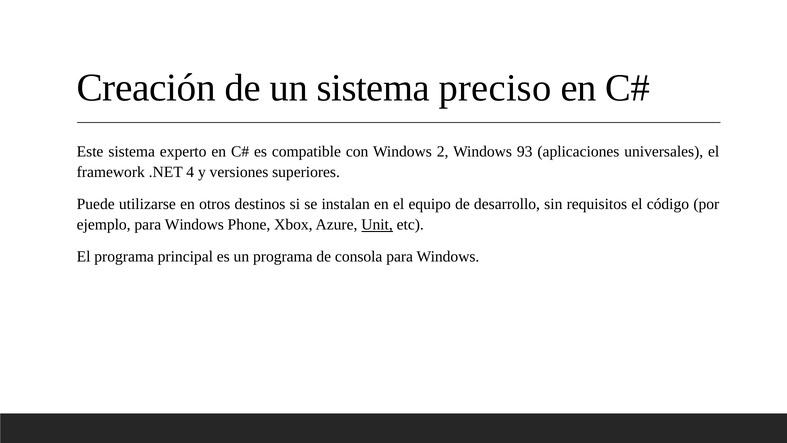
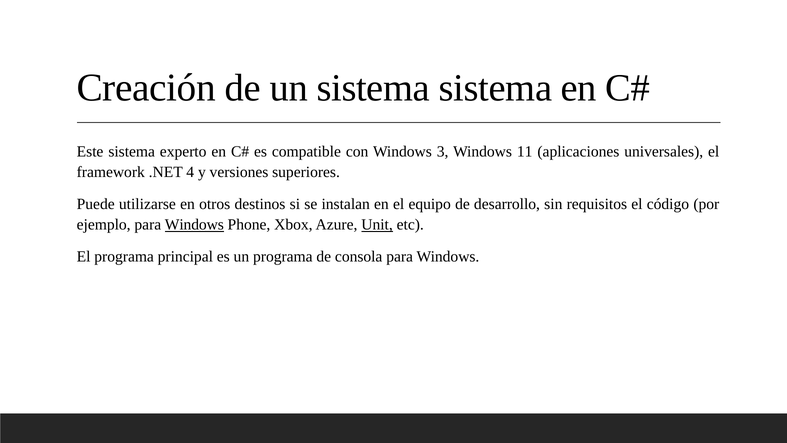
sistema preciso: preciso -> sistema (495, 88)
2: 2 -> 3 (443, 151)
93: 93 -> 11 (525, 151)
Windows underline: none -> present (194, 224)
